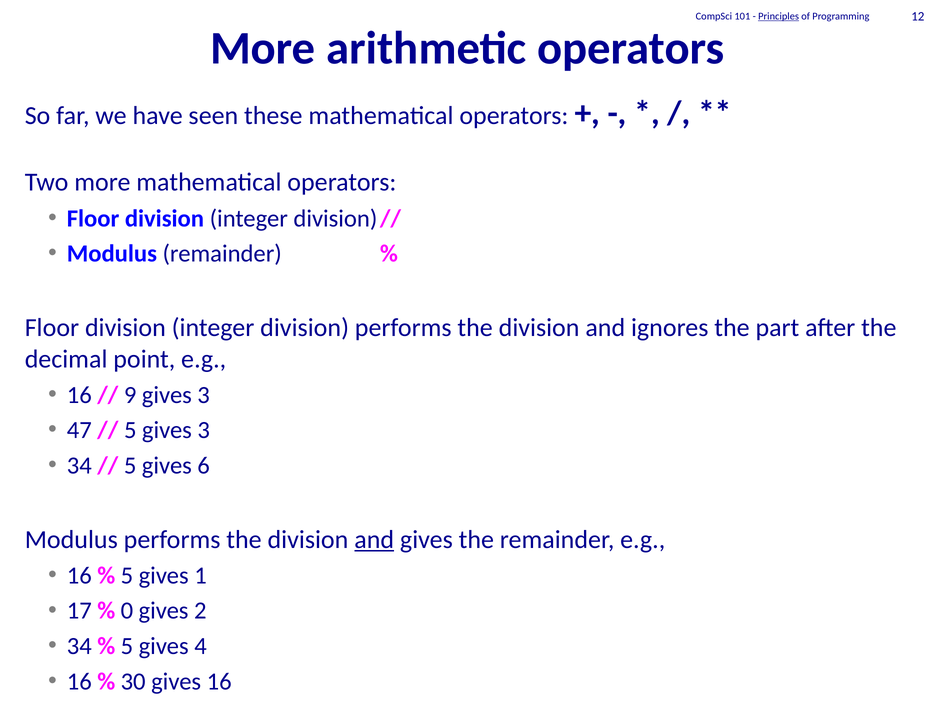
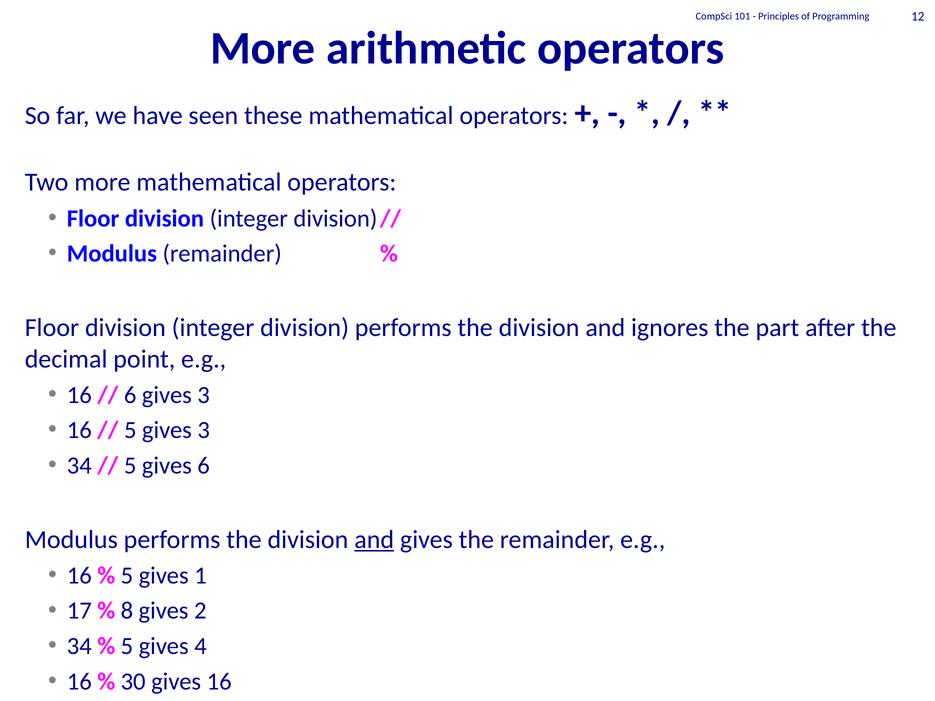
Principles underline: present -> none (779, 16)
9: 9 -> 6 (130, 395)
47: 47 -> 16 (79, 430)
0: 0 -> 8 (127, 611)
